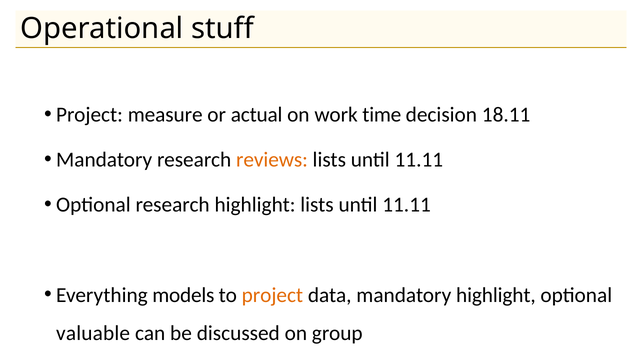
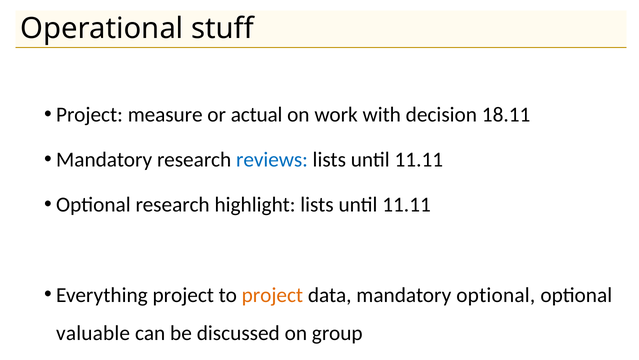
time: time -> with (382, 115)
reviews colour: orange -> blue (272, 160)
Everything models: models -> project (183, 295)
mandatory highlight: highlight -> optional (496, 295)
